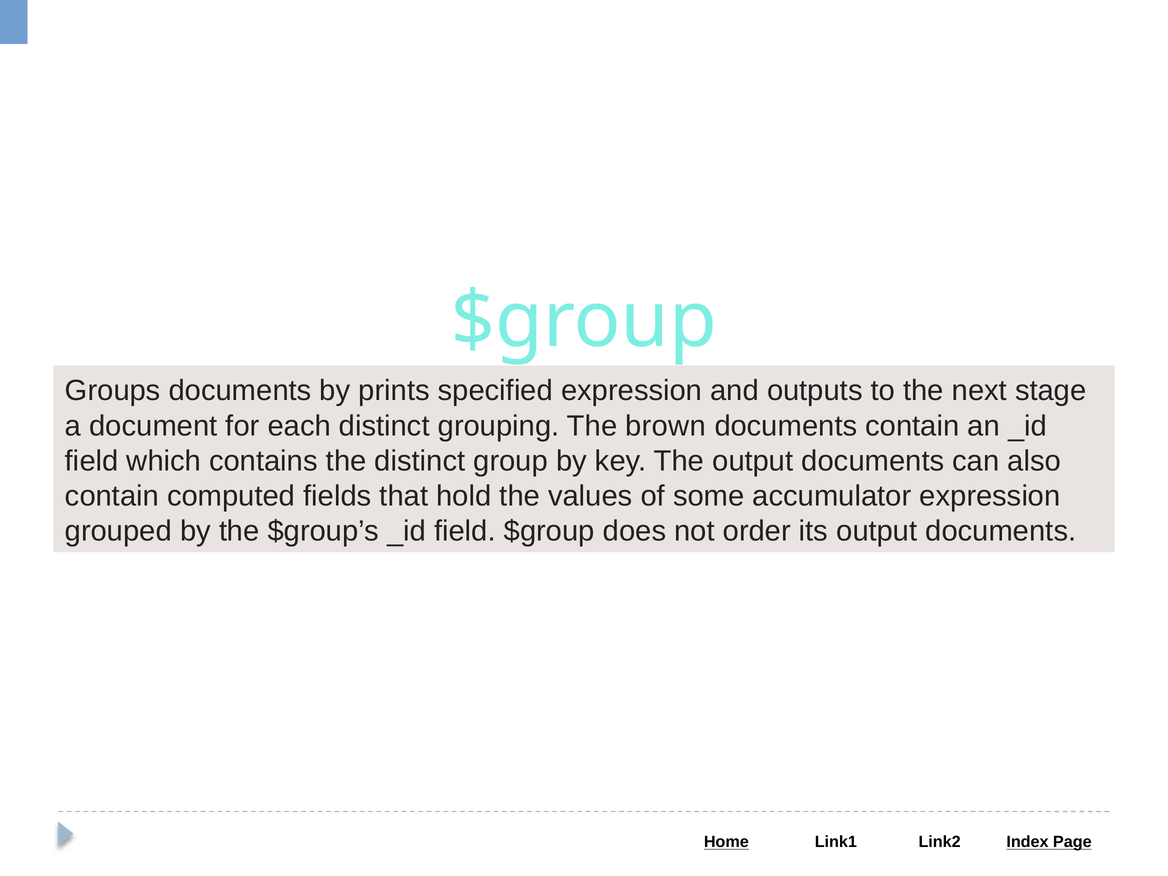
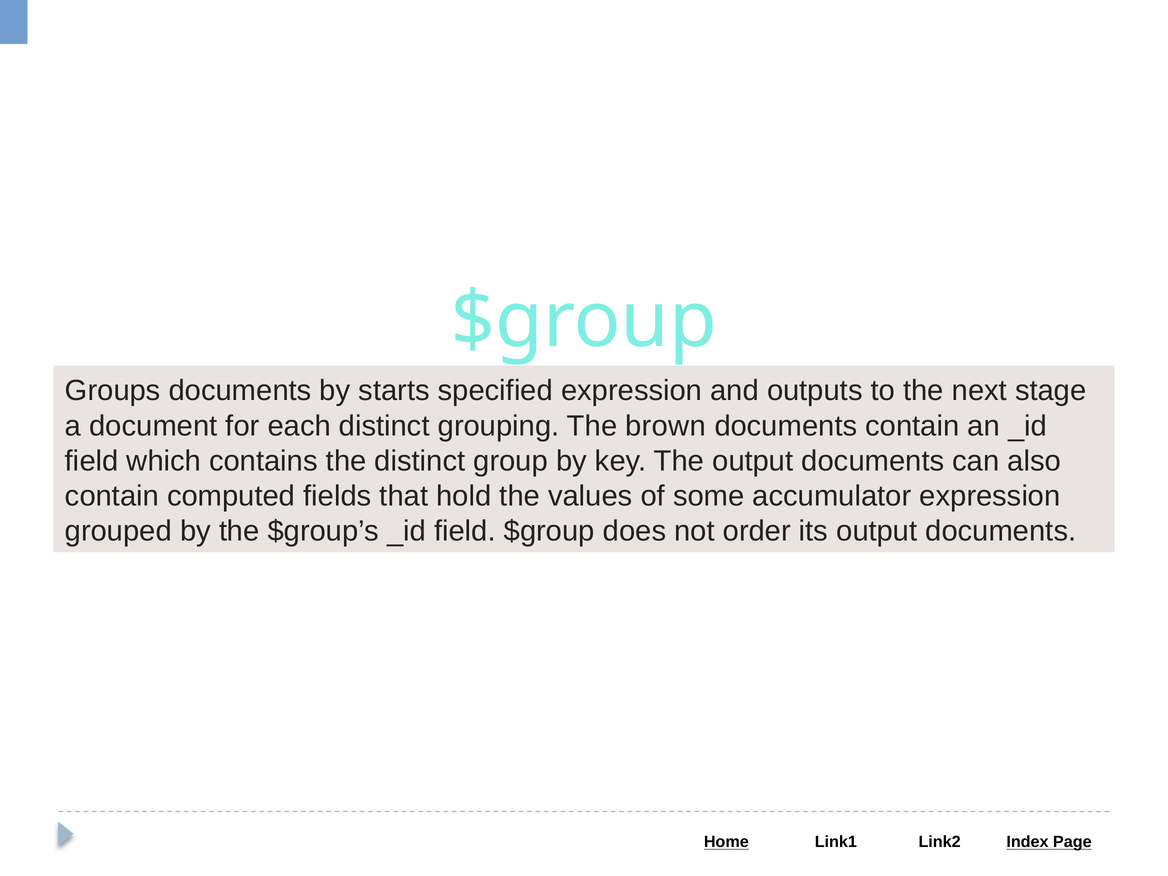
prints: prints -> starts (394, 391)
